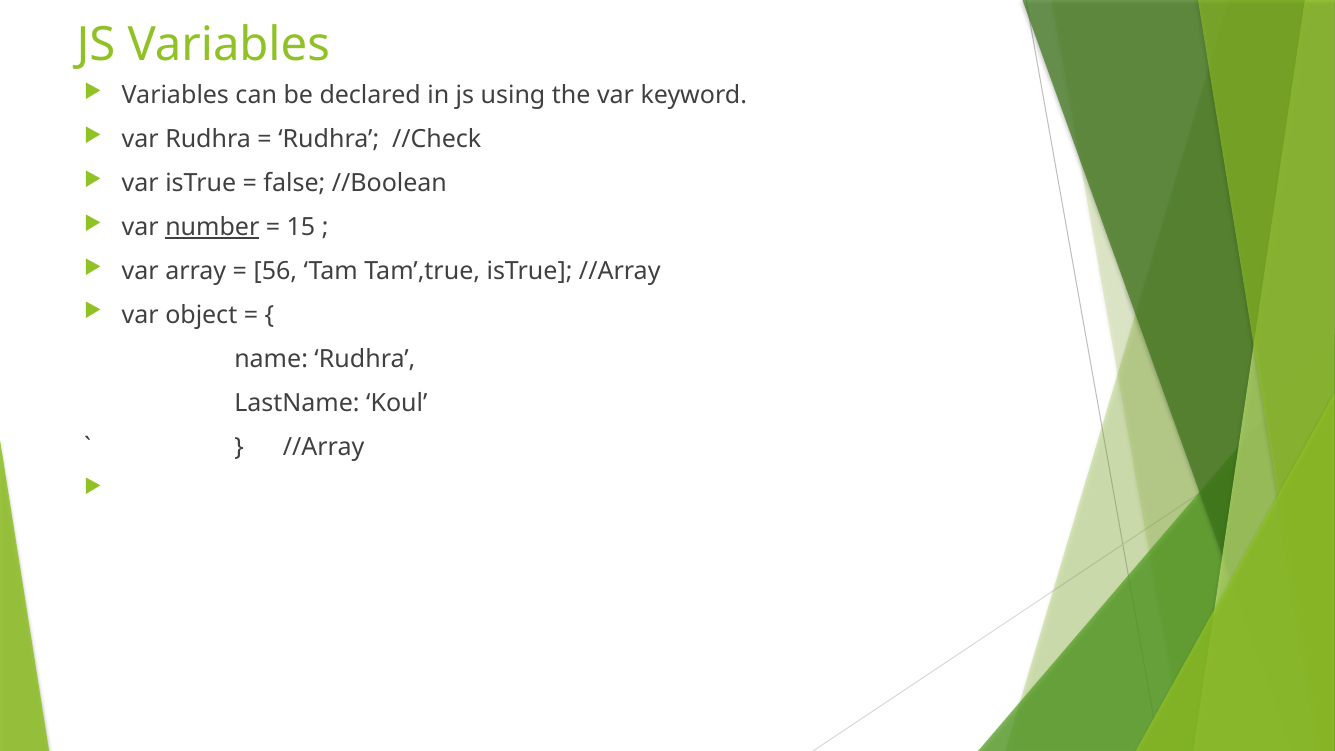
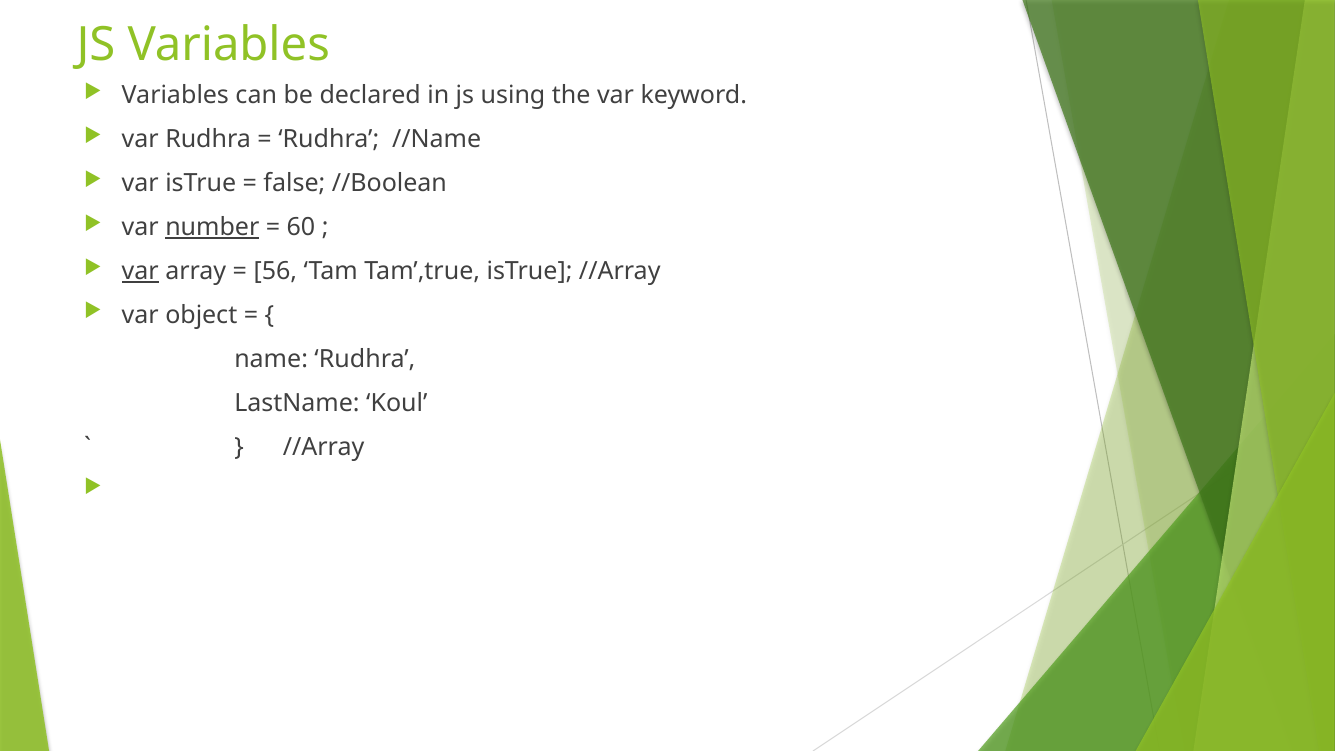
//Check: //Check -> //Name (437, 139)
15: 15 -> 60 (301, 227)
var underline: none -> present (140, 271)
